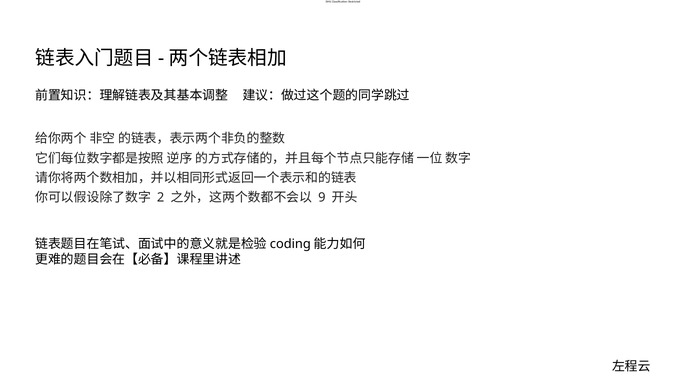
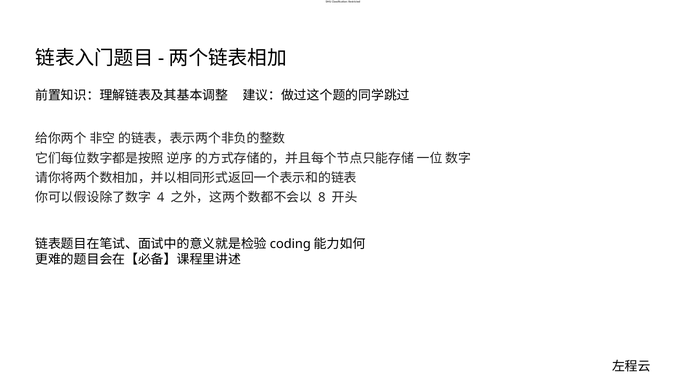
2: 2 -> 4 (161, 198)
9: 9 -> 8 (322, 198)
